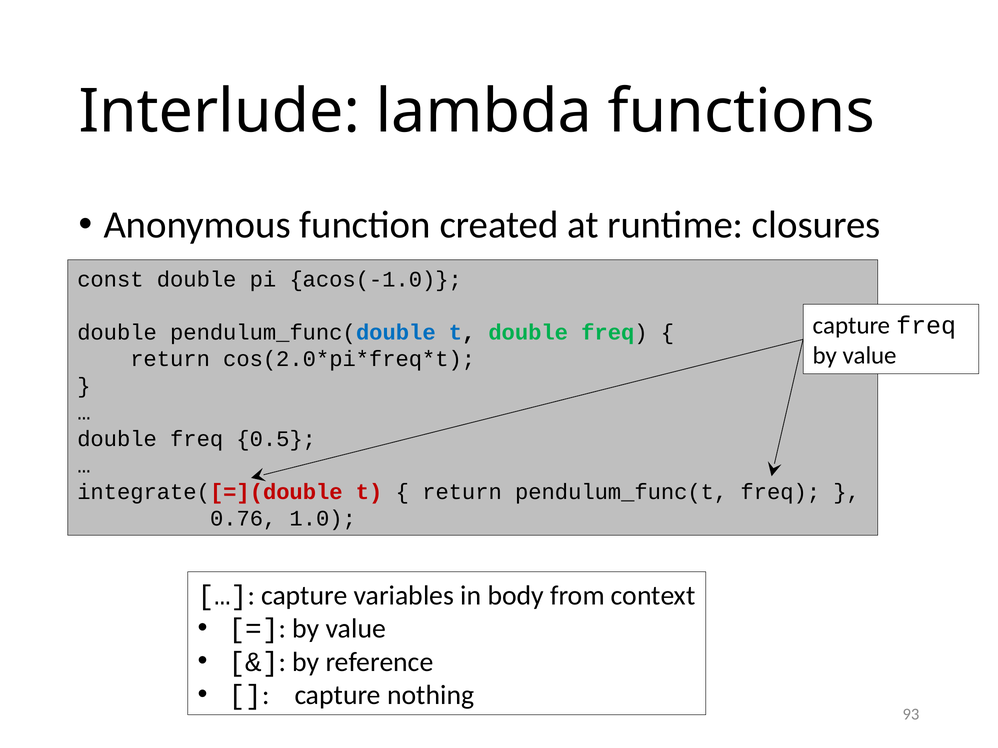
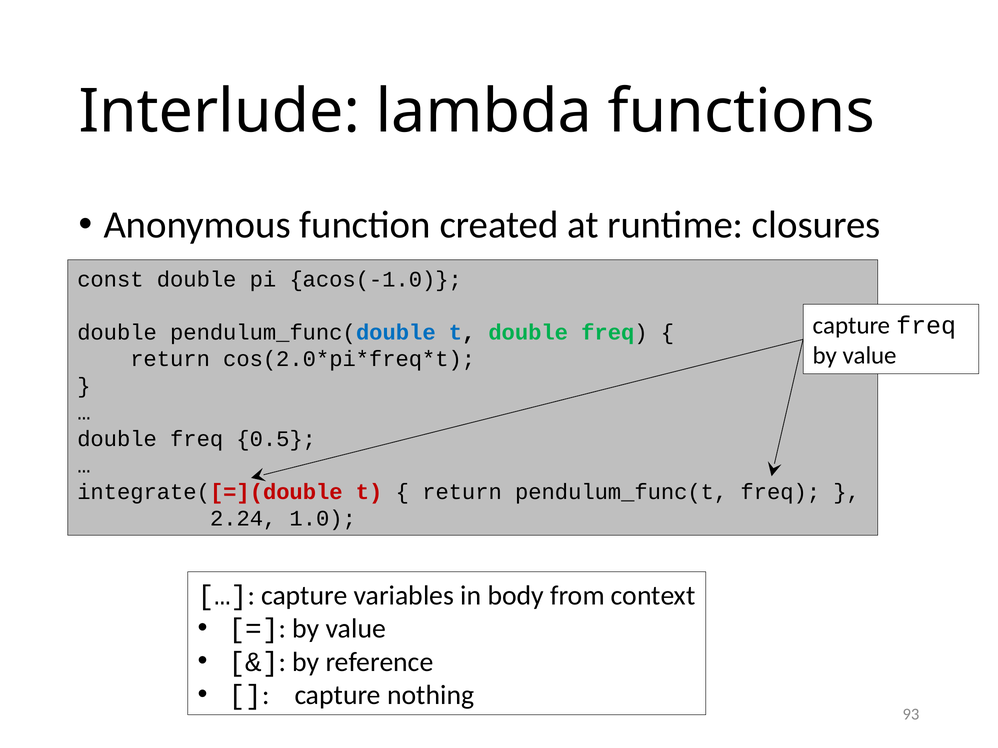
0.76: 0.76 -> 2.24 (243, 519)
